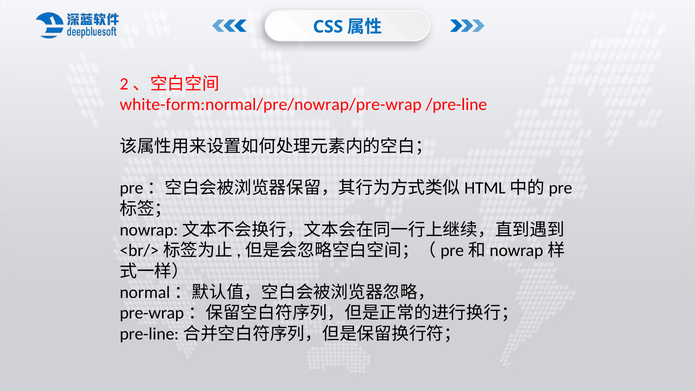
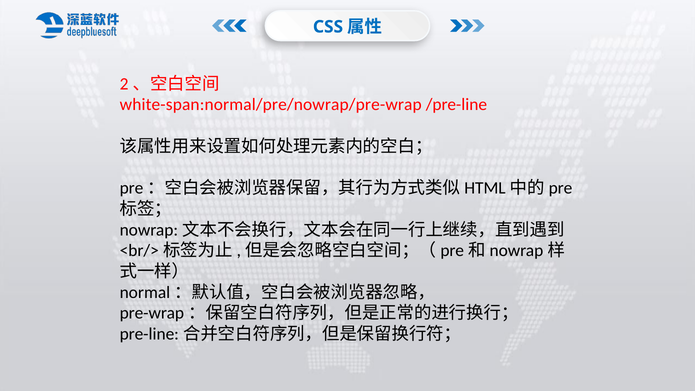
white-form:normal/pre/nowrap/pre-wrap: white-form:normal/pre/nowrap/pre-wrap -> white-span:normal/pre/nowrap/pre-wrap (271, 105)
